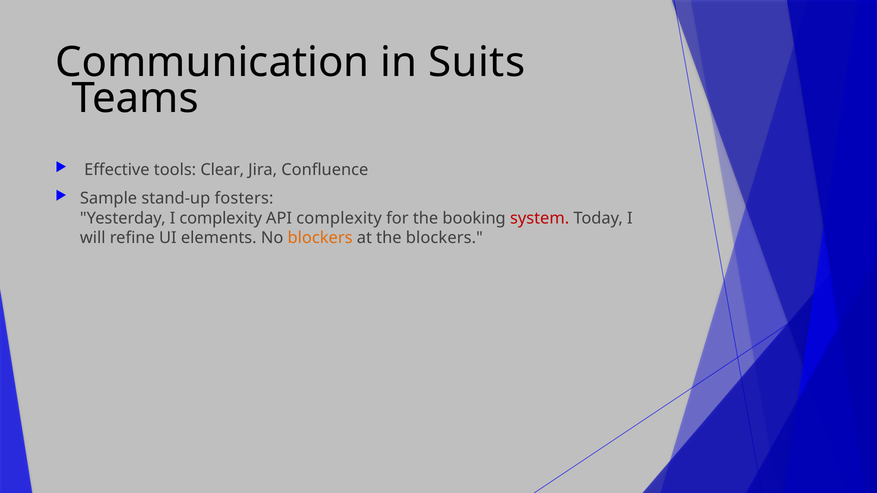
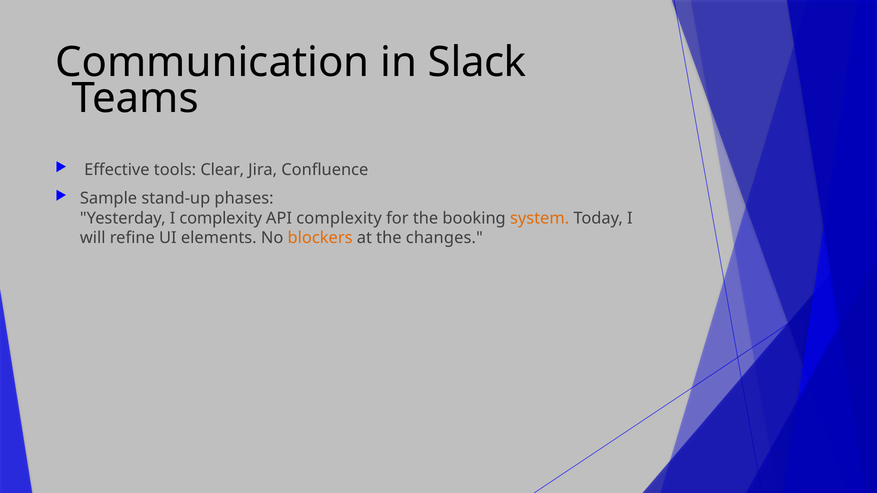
Suits: Suits -> Slack (477, 62)
fosters: fosters -> phases (244, 199)
system colour: red -> orange (540, 218)
the blockers: blockers -> changes (444, 238)
